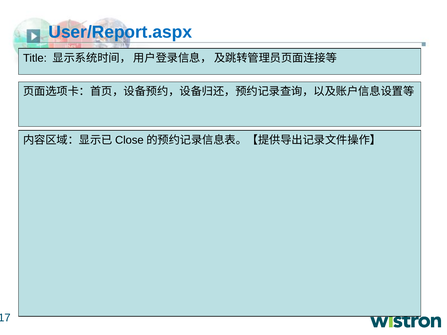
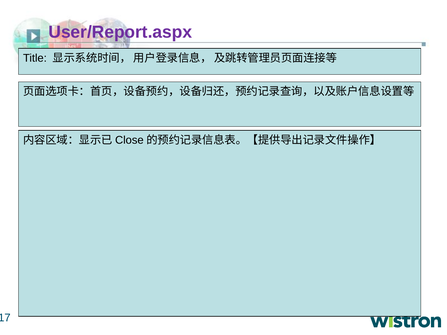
User/Report.aspx colour: blue -> purple (120, 32)
